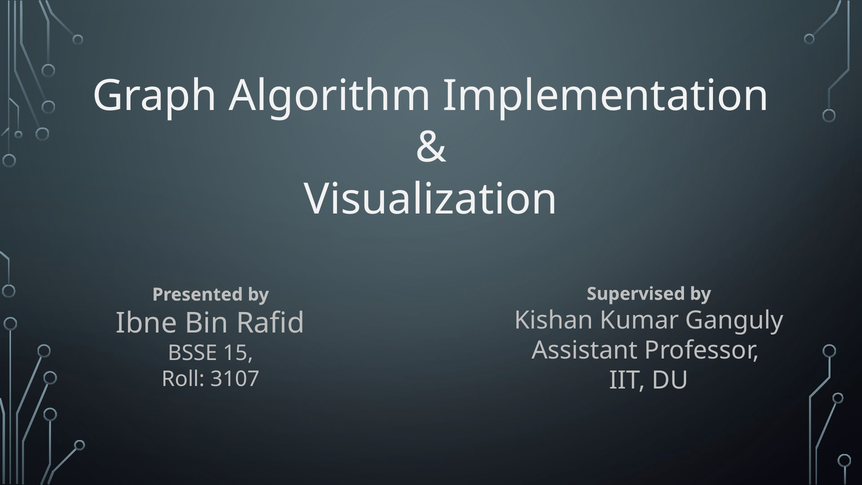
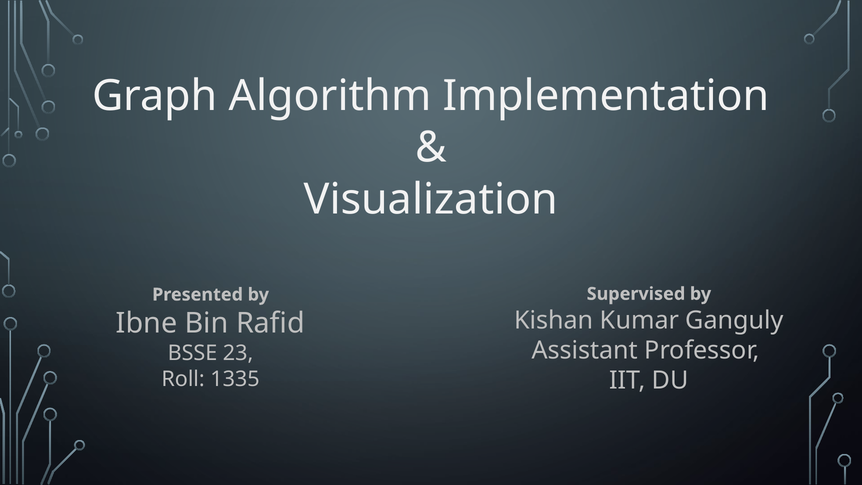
15: 15 -> 23 (238, 353)
3107: 3107 -> 1335 (235, 379)
